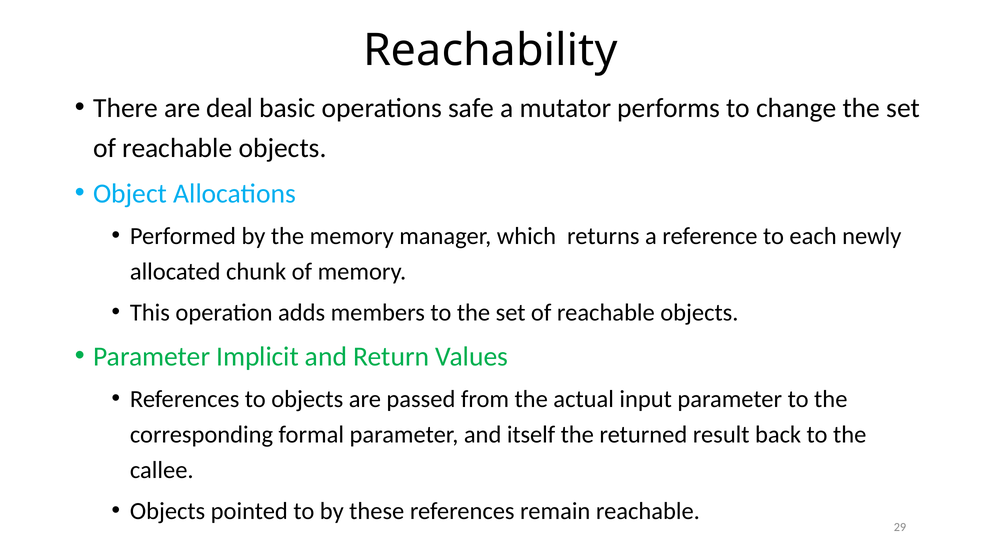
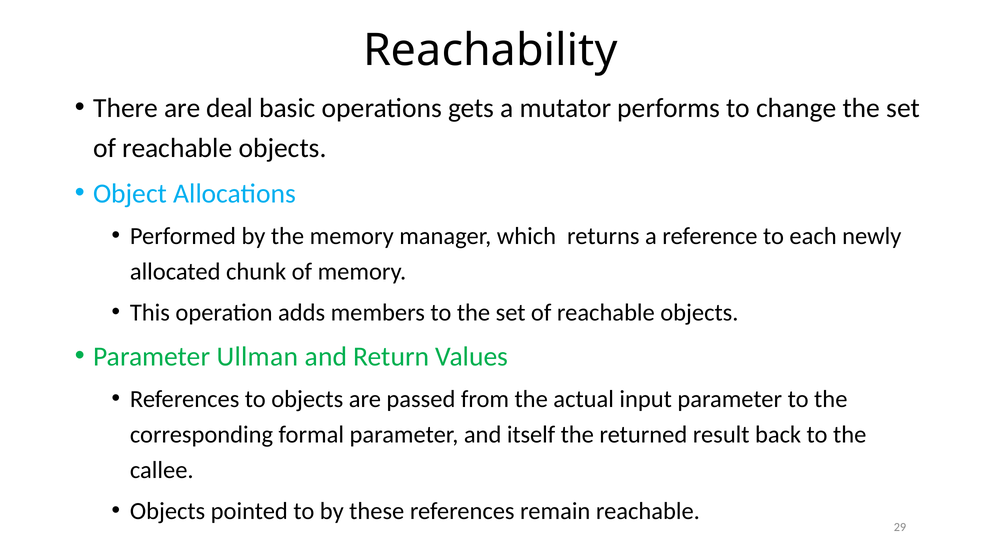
safe: safe -> gets (471, 108)
Implicit: Implicit -> Ullman (257, 356)
